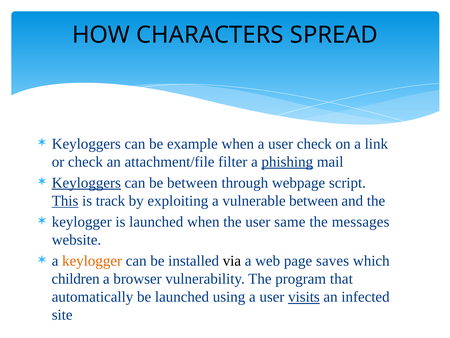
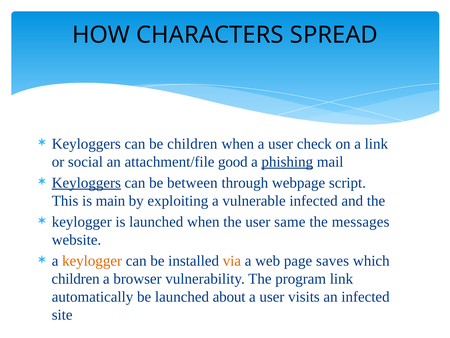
be example: example -> children (192, 144)
or check: check -> social (85, 162)
filter: filter -> good (233, 162)
This underline: present -> none (65, 201)
track: track -> main (110, 201)
vulnerable between: between -> infected (314, 201)
via colour: black -> orange (232, 261)
program that: that -> link (341, 279)
using: using -> about (229, 297)
visits underline: present -> none (304, 297)
